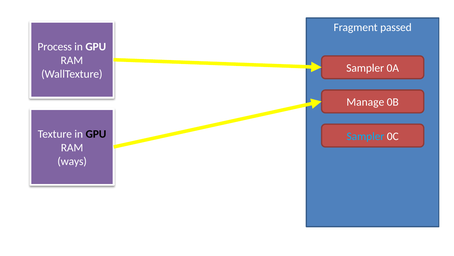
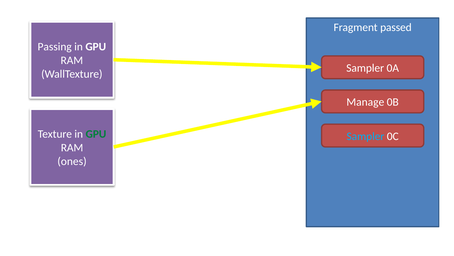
Process: Process -> Passing (55, 47)
GPU colour: black -> green (96, 134)
ways: ways -> ones (72, 161)
